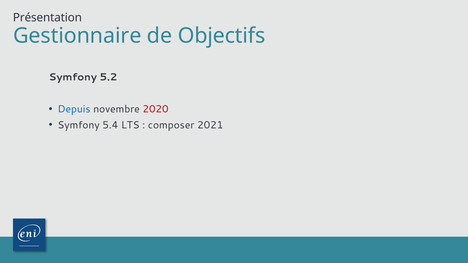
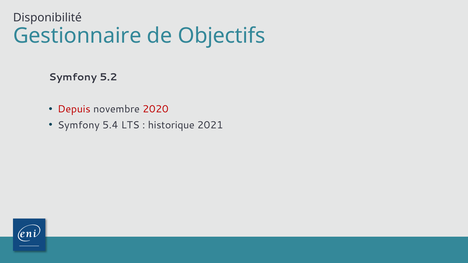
Présentation: Présentation -> Disponibilité (47, 18)
Depuis colour: blue -> red (74, 109)
composer: composer -> historique (171, 125)
